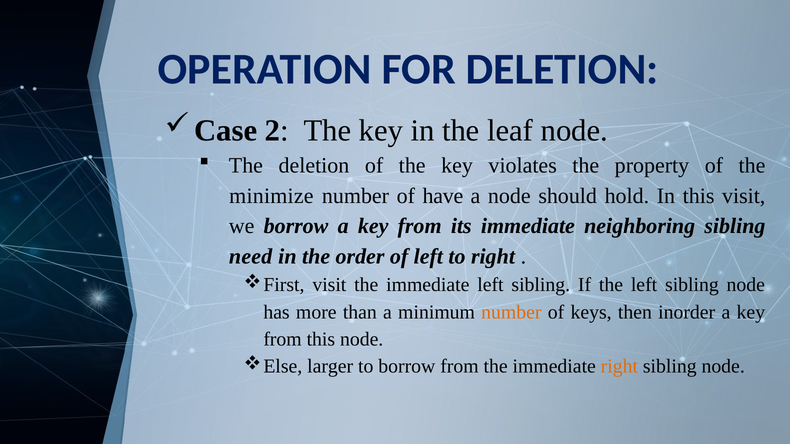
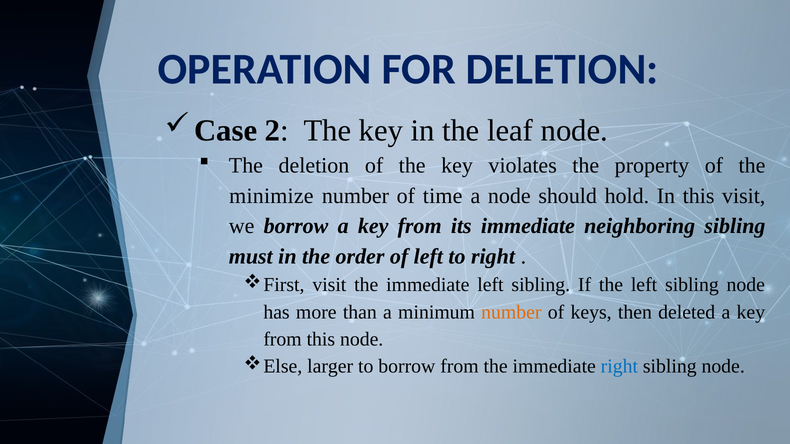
have: have -> time (443, 196)
need: need -> must (251, 257)
inorder: inorder -> deleted (687, 312)
right colour: orange -> blue (619, 367)
